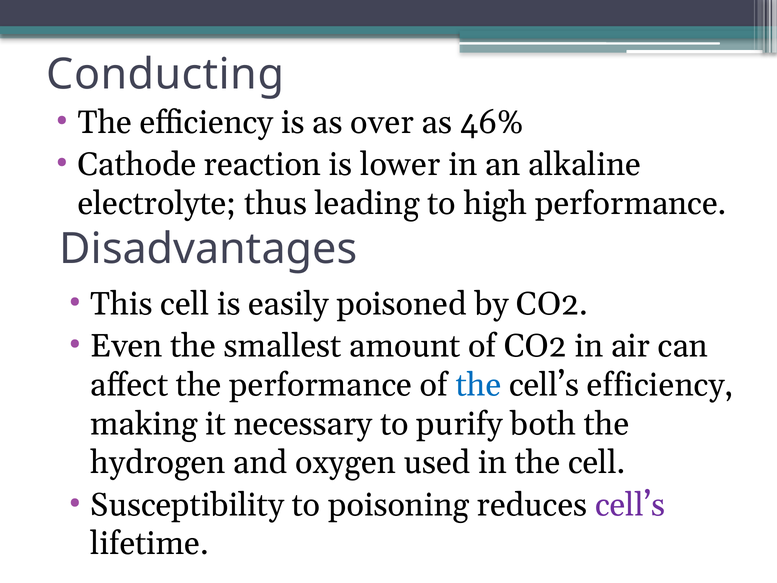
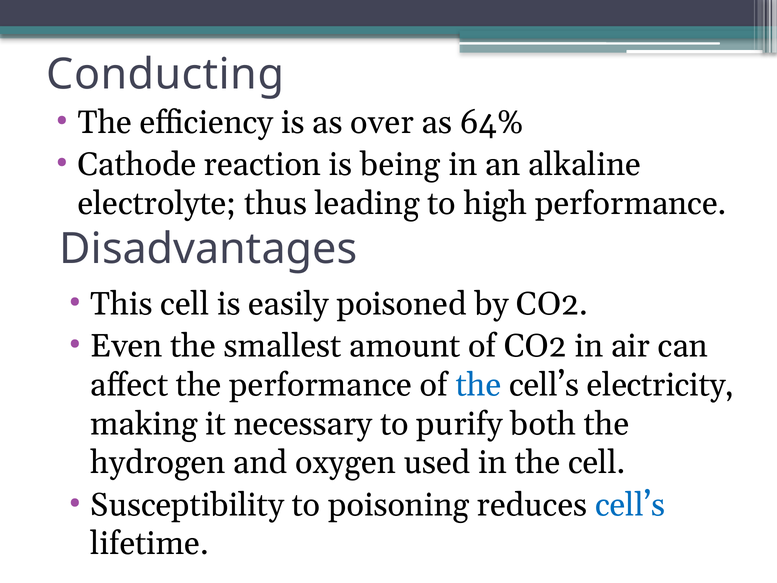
46%: 46% -> 64% (492, 123)
lower: lower -> being (400, 165)
cell’s efficiency: efficiency -> electricity (661, 385)
cell’s colour: purple -> blue (630, 505)
